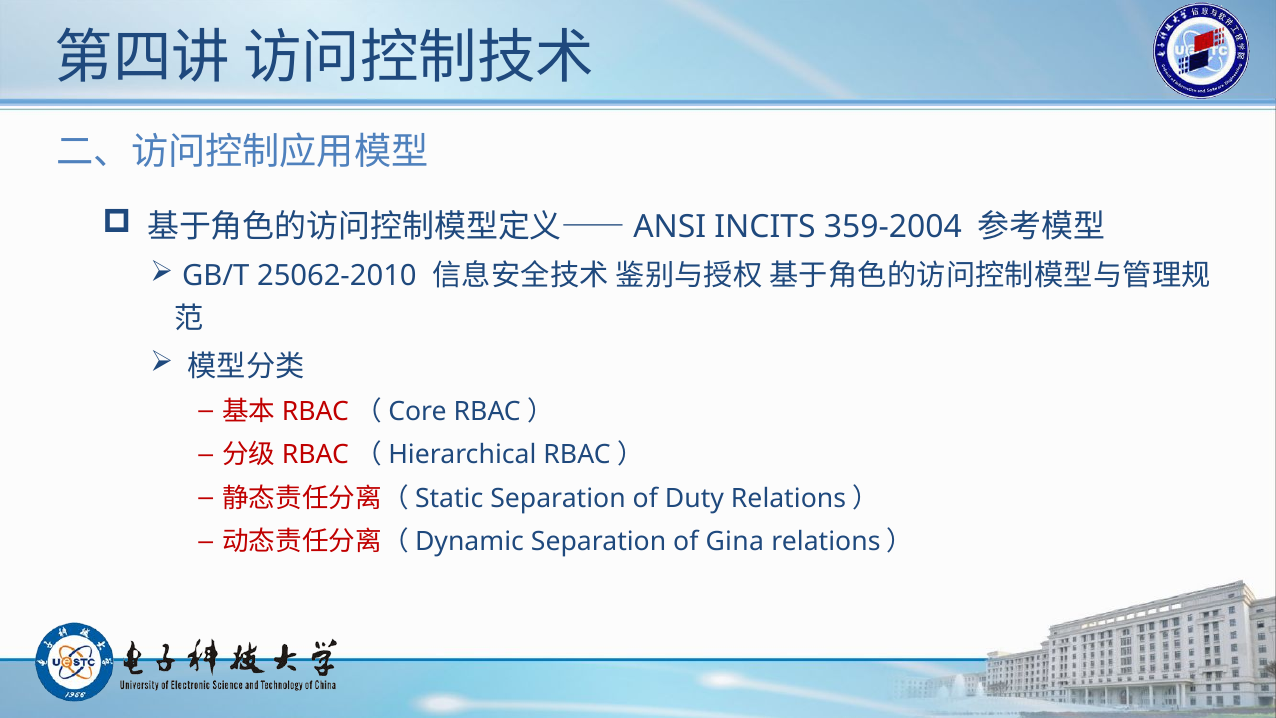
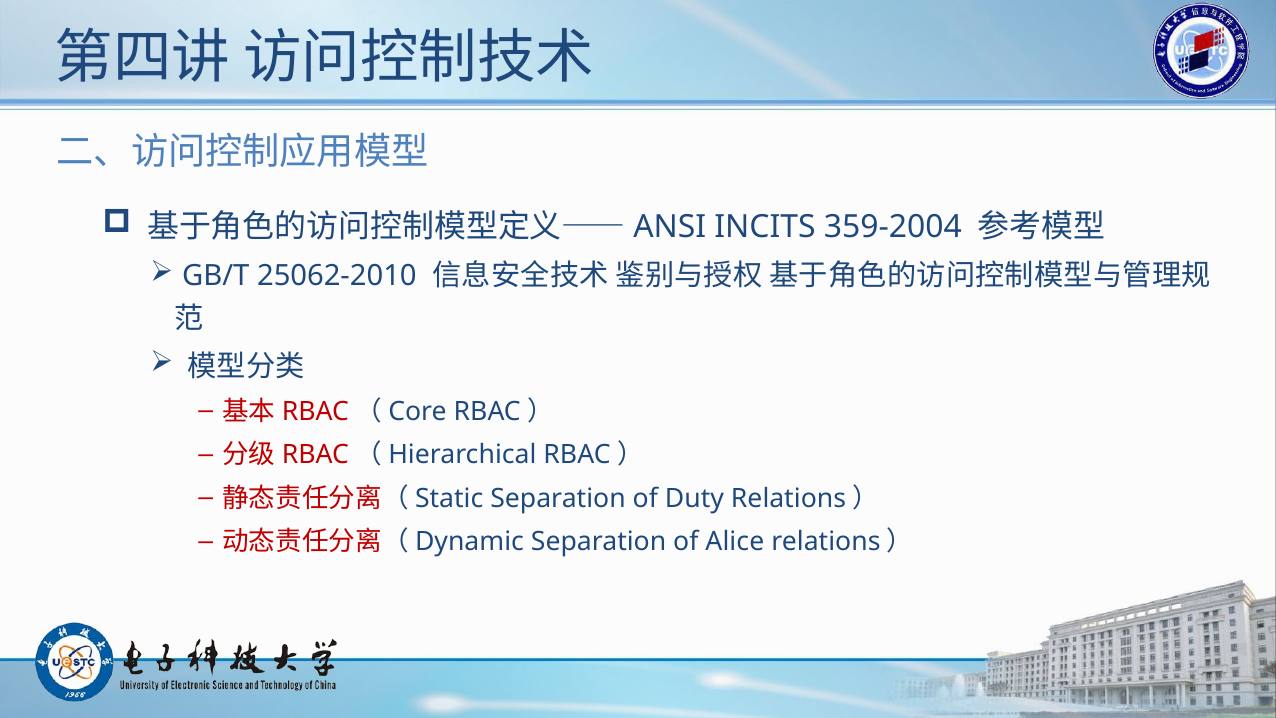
Gina: Gina -> Alice (735, 542)
